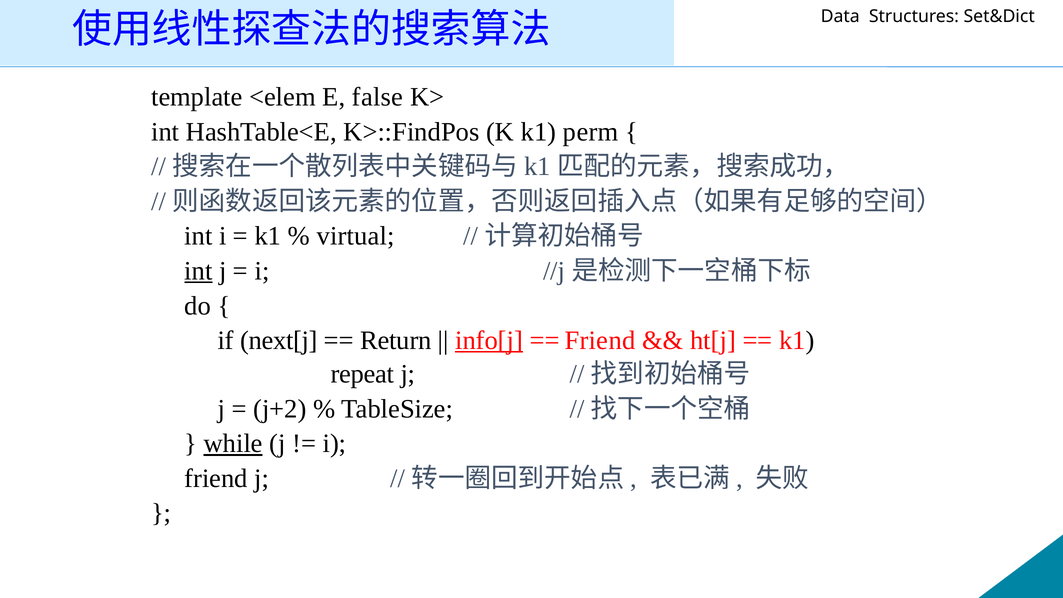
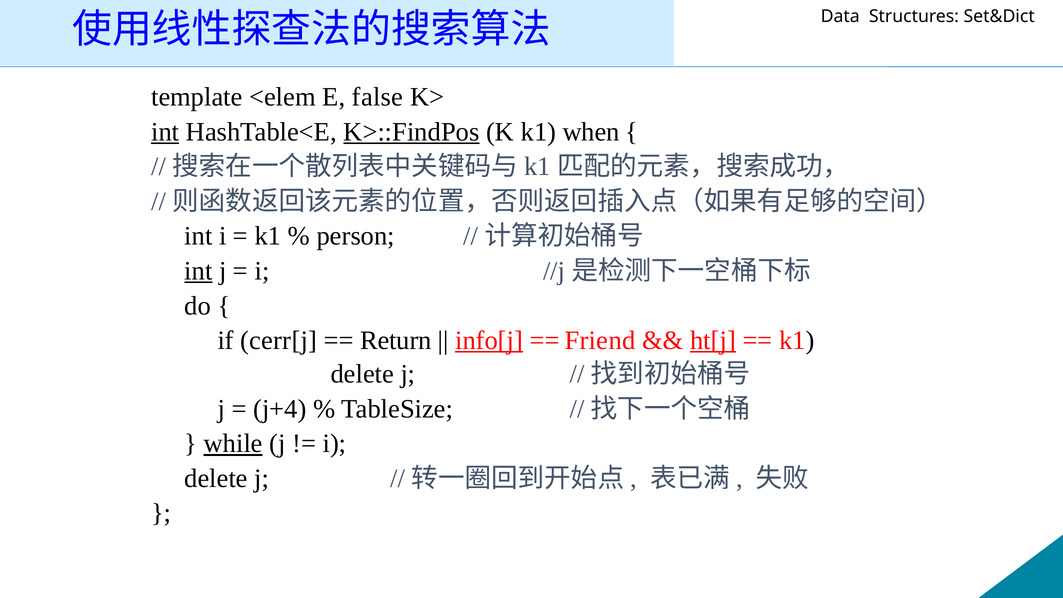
int underline: none -> present (165, 132)
K>::FindPos underline: none -> present (411, 132)
perm: perm -> when (591, 132)
virtual: virtual -> person (356, 236)
next[j: next[j -> cerr[j (279, 340)
ht[j underline: none -> present (713, 340)
repeat: repeat -> delete (362, 374)
j+2: j+2 -> j+4 (280, 409)
friend: friend -> delete (216, 478)
